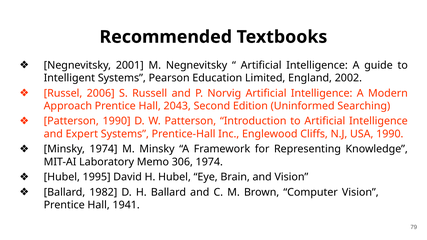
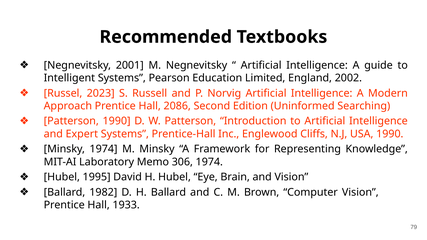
2006: 2006 -> 2023 (101, 93)
2043: 2043 -> 2086 (177, 106)
1941: 1941 -> 1933 (126, 205)
